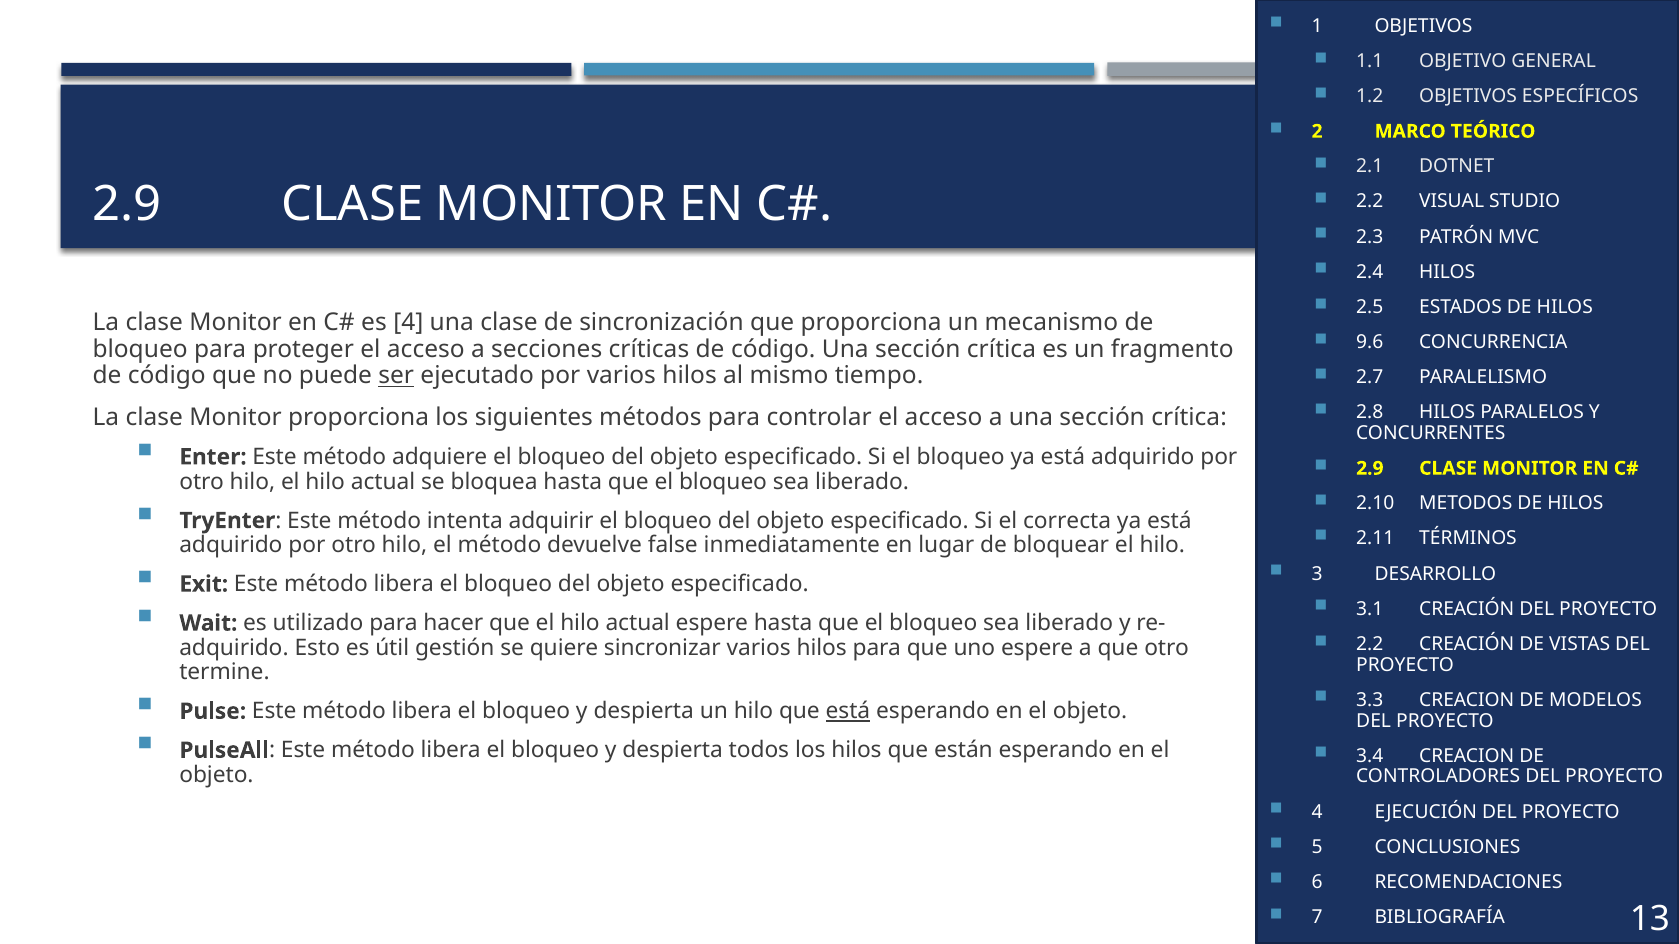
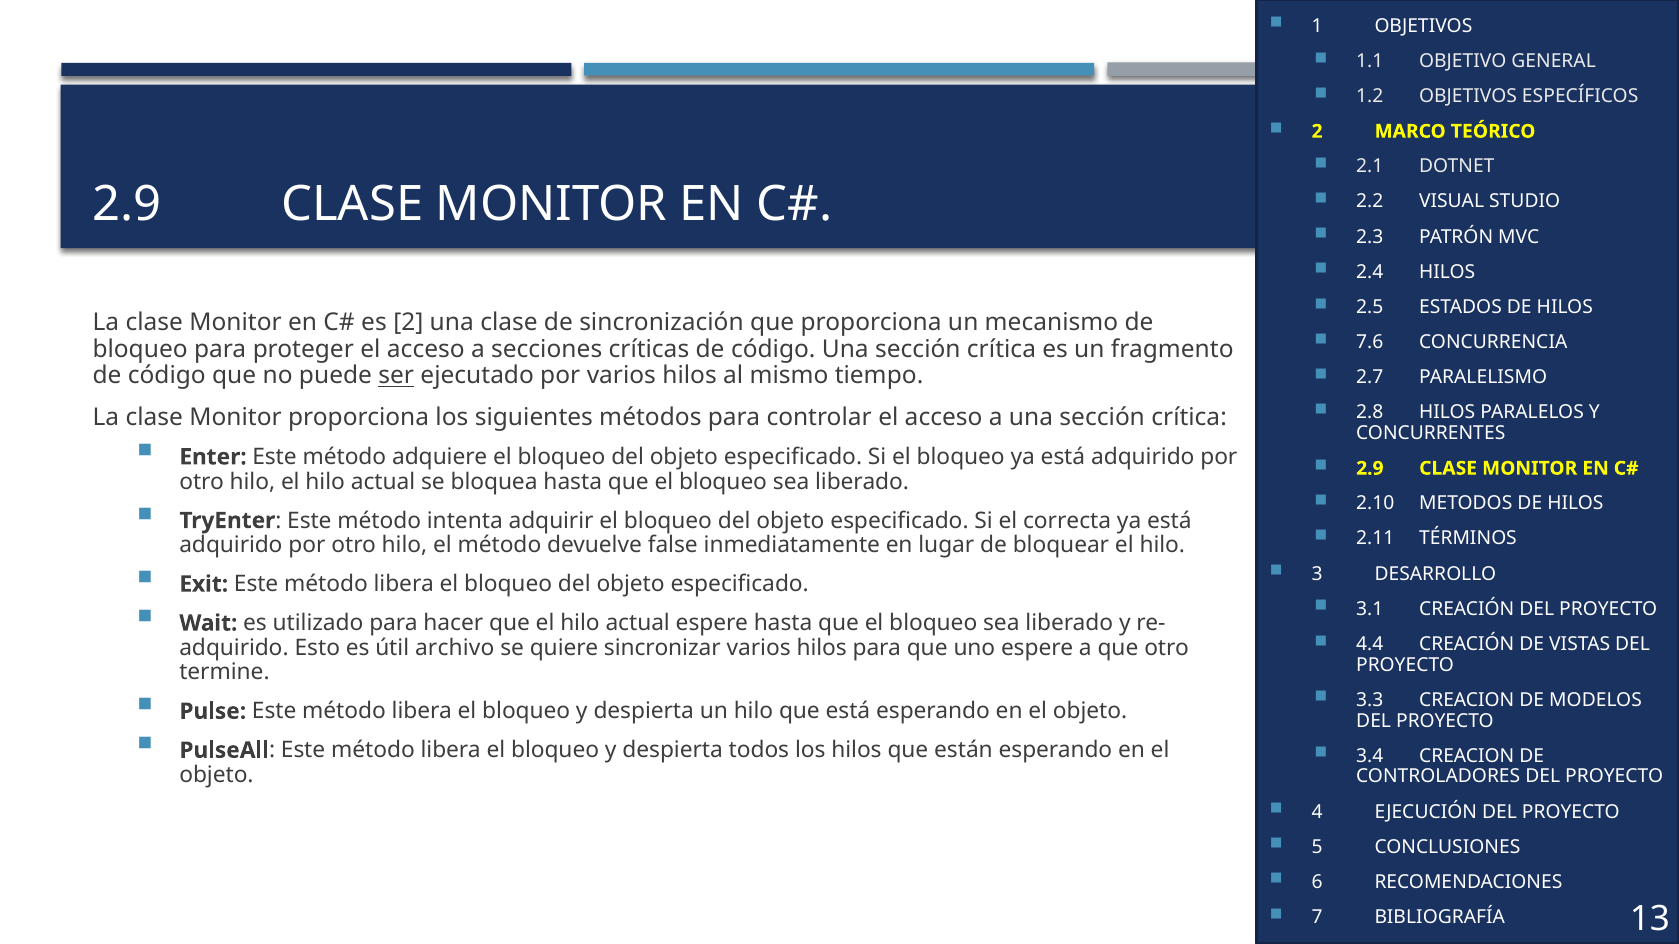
es 4: 4 -> 2 (408, 323)
9.6: 9.6 -> 7.6 (1370, 342)
2.2: 2.2 -> 4.4 (1370, 644)
gestión: gestión -> archivo (455, 648)
está underline: present -> none (848, 712)
